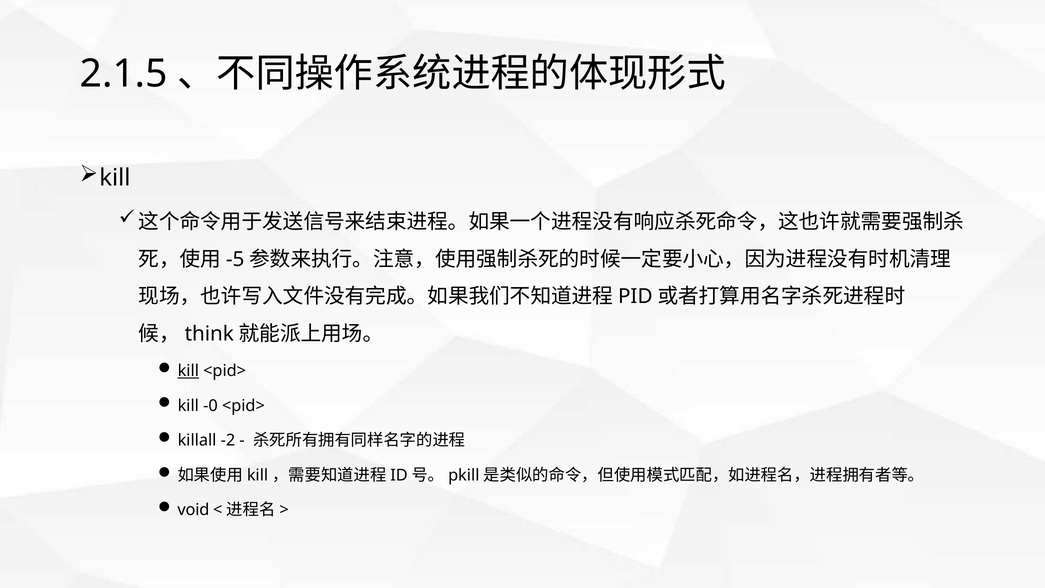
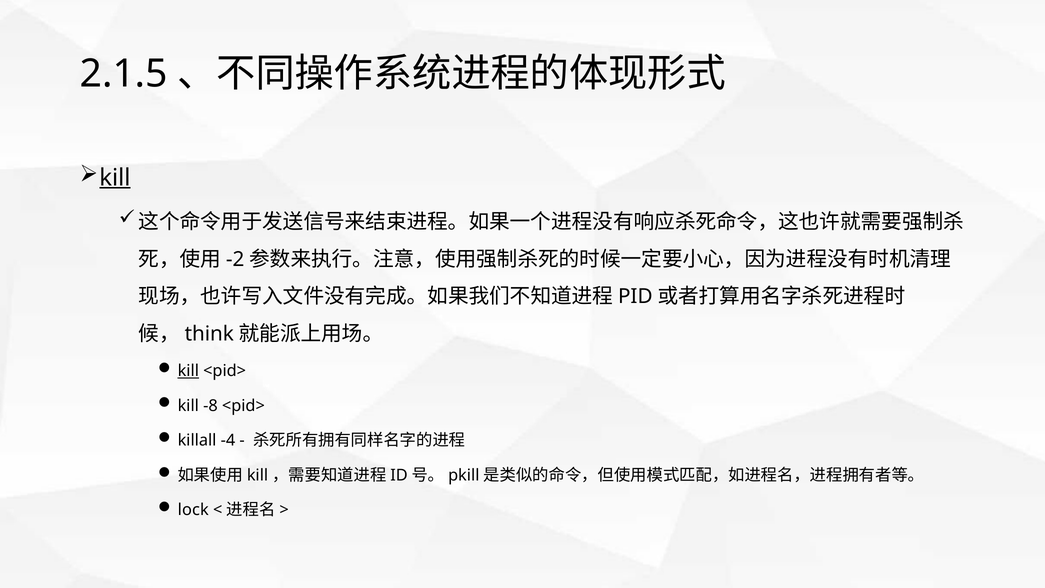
kill underline: none -> present (115, 178)
-5: -5 -> -2 (235, 259)
-0: -0 -> -8 (210, 406)
-2: -2 -> -4 (228, 440)
void: void -> lock (193, 510)
